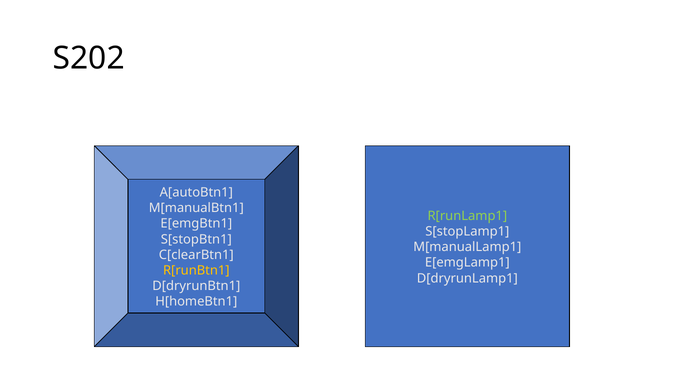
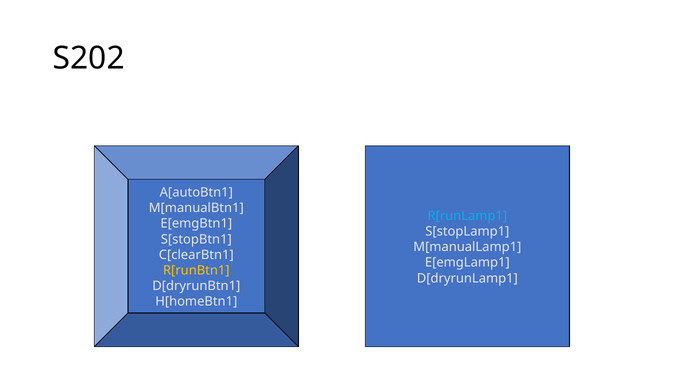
R[runLamp1 colour: light green -> light blue (467, 216)
